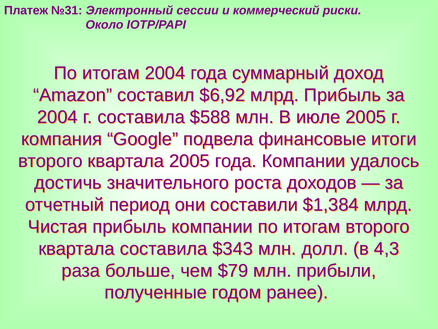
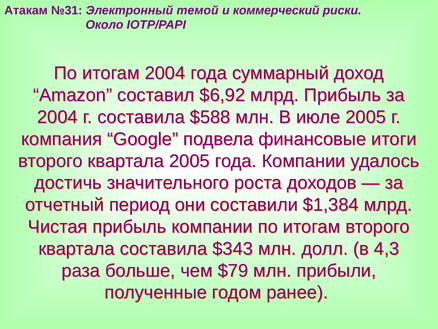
Платеж: Платеж -> Атакам (26, 10)
сессии: сессии -> темой (198, 10)
